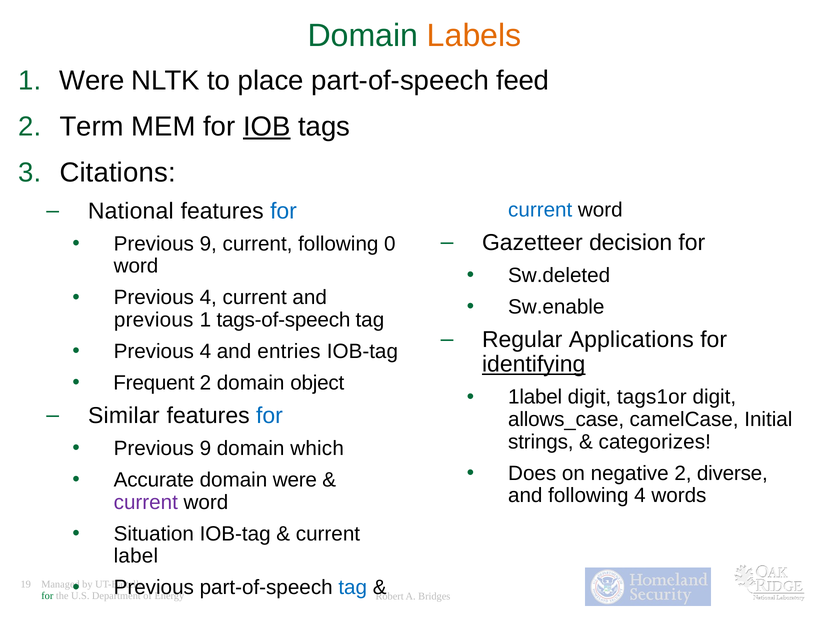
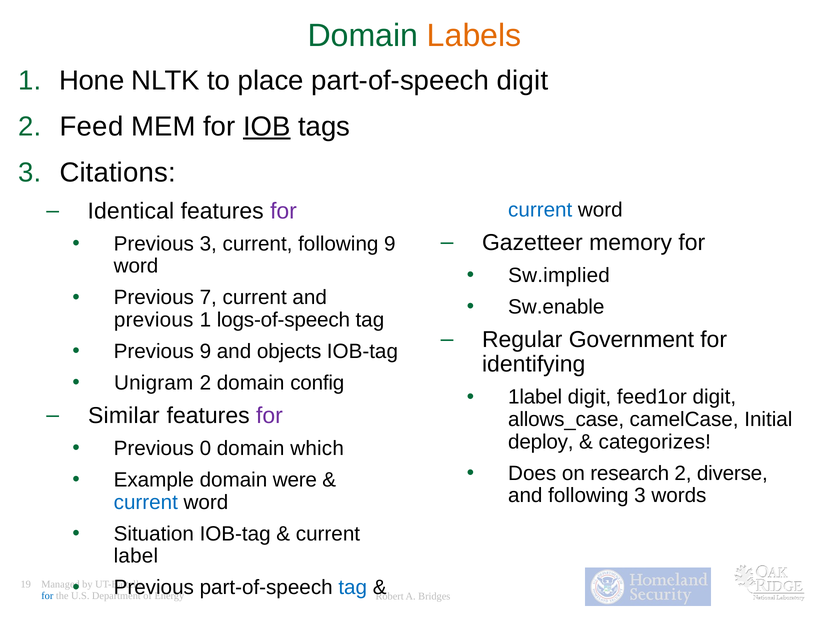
1 Were: Were -> Hone (92, 81)
part-of-speech feed: feed -> digit (522, 81)
Term: Term -> Feed (92, 127)
National: National -> Identical (131, 211)
for colour: blue -> purple (284, 211)
decision: decision -> memory (631, 242)
9: 9 -> 3 (208, 244)
following 0: 0 -> 9 (390, 244)
Sw.deleted: Sw.deleted -> Sw.implied (559, 275)
4: 4 -> 7 (208, 297)
tags-of-speech: tags-of-speech -> logs-of-speech (283, 320)
Applications: Applications -> Government (631, 339)
4: 4 -> 9 (205, 351)
entries: entries -> objects (289, 351)
identifying underline: present -> none (534, 364)
Frequent: Frequent -> Unigram (154, 383)
object: object -> config (317, 383)
tags1or: tags1or -> feed1or (652, 397)
for colour: blue -> purple (269, 415)
strings: strings -> deploy (541, 441)
9: 9 -> 0 (205, 448)
negative: negative -> research (630, 473)
Accurate: Accurate -> Example (154, 480)
following 4: 4 -> 3 (640, 495)
current colour: purple -> blue (146, 502)
for colour: green -> blue (47, 595)
